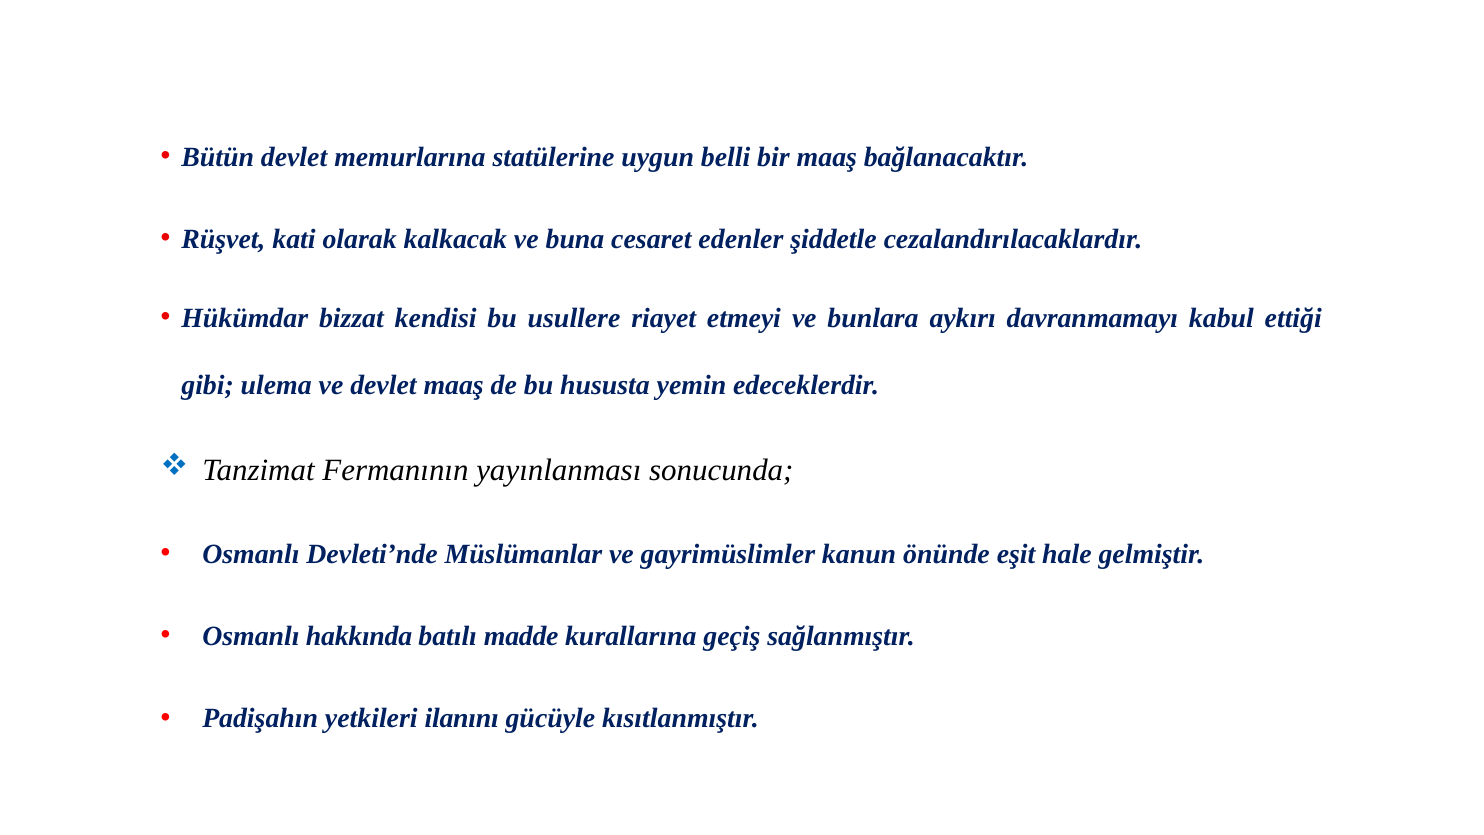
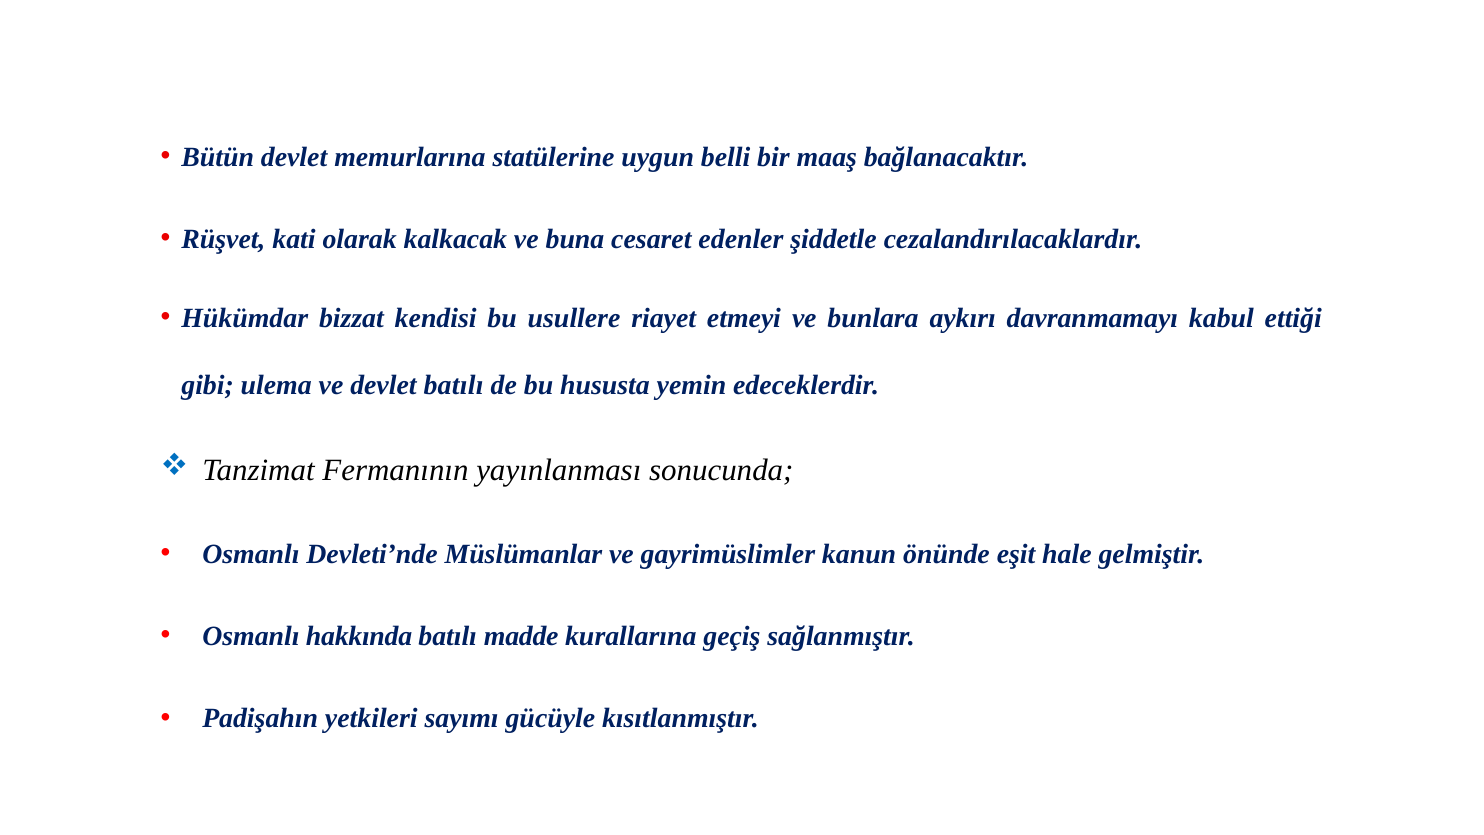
devlet maaş: maaş -> batılı (454, 385)
ilanını: ilanını -> sayımı (462, 718)
